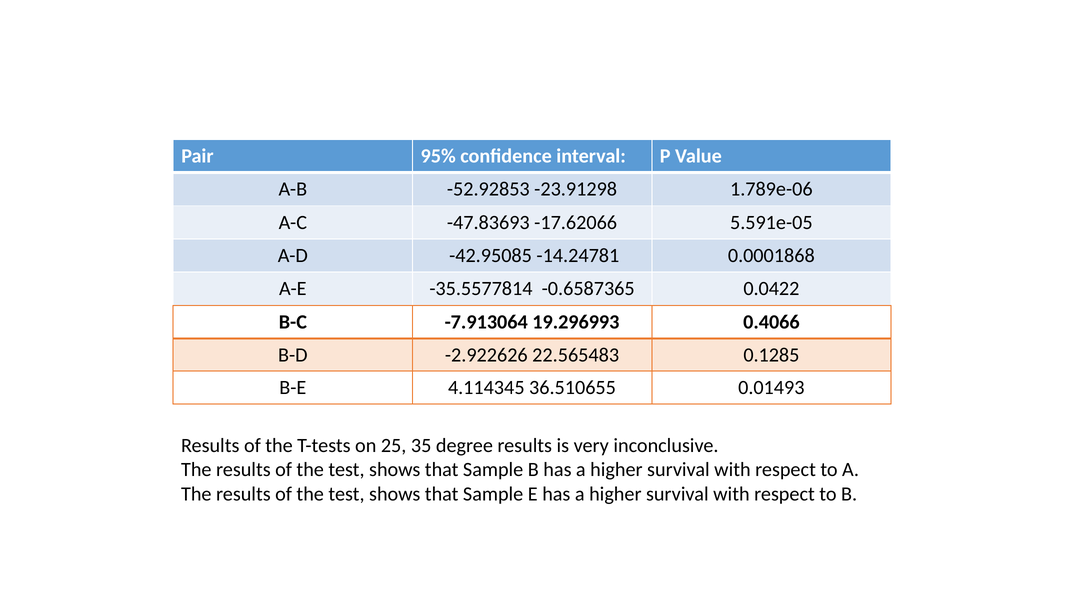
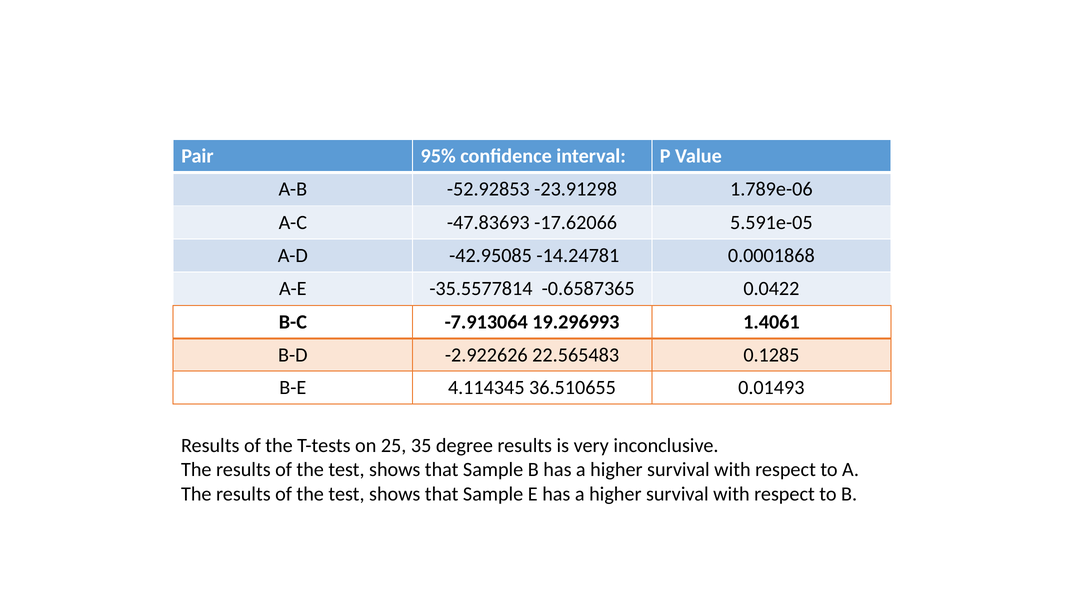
0.4066: 0.4066 -> 1.4061 (771, 322)
